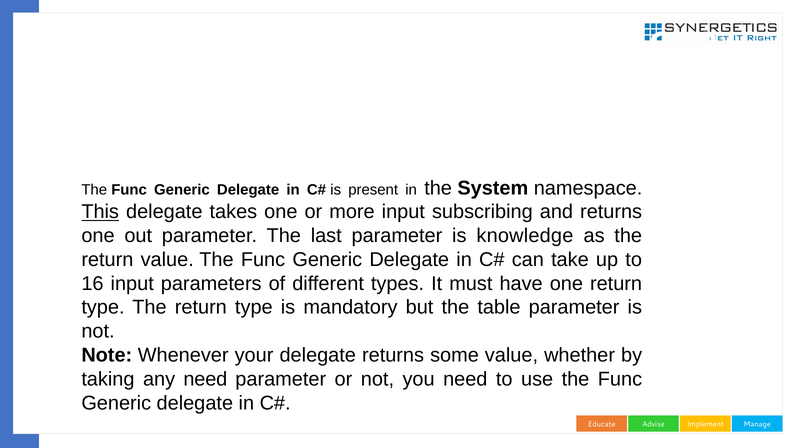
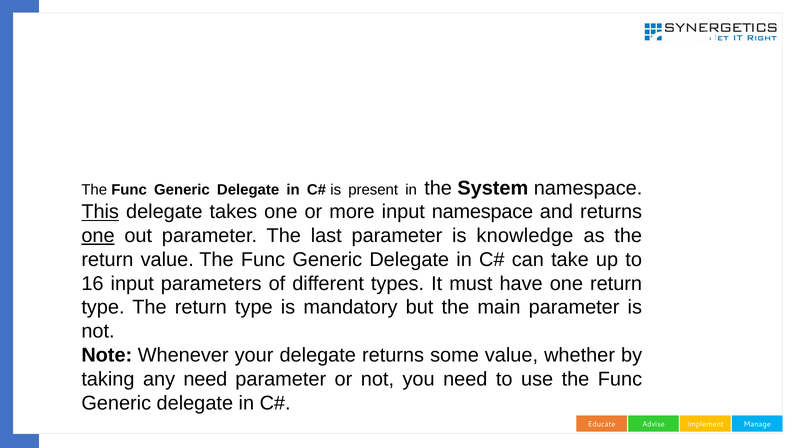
input subscribing: subscribing -> namespace (482, 212)
one underline: none -> present (98, 236)
table: table -> main (499, 308)
